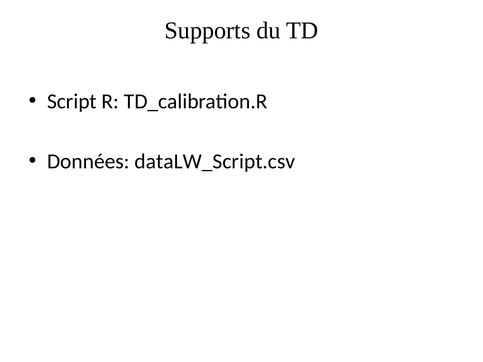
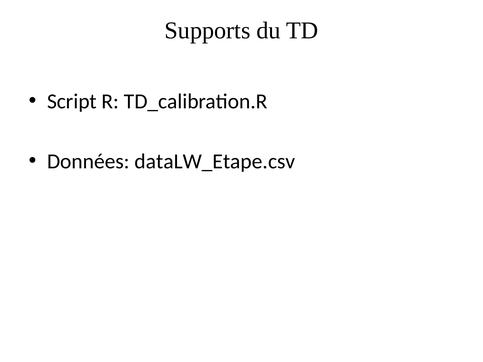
dataLW_Script.csv: dataLW_Script.csv -> dataLW_Etape.csv (215, 161)
